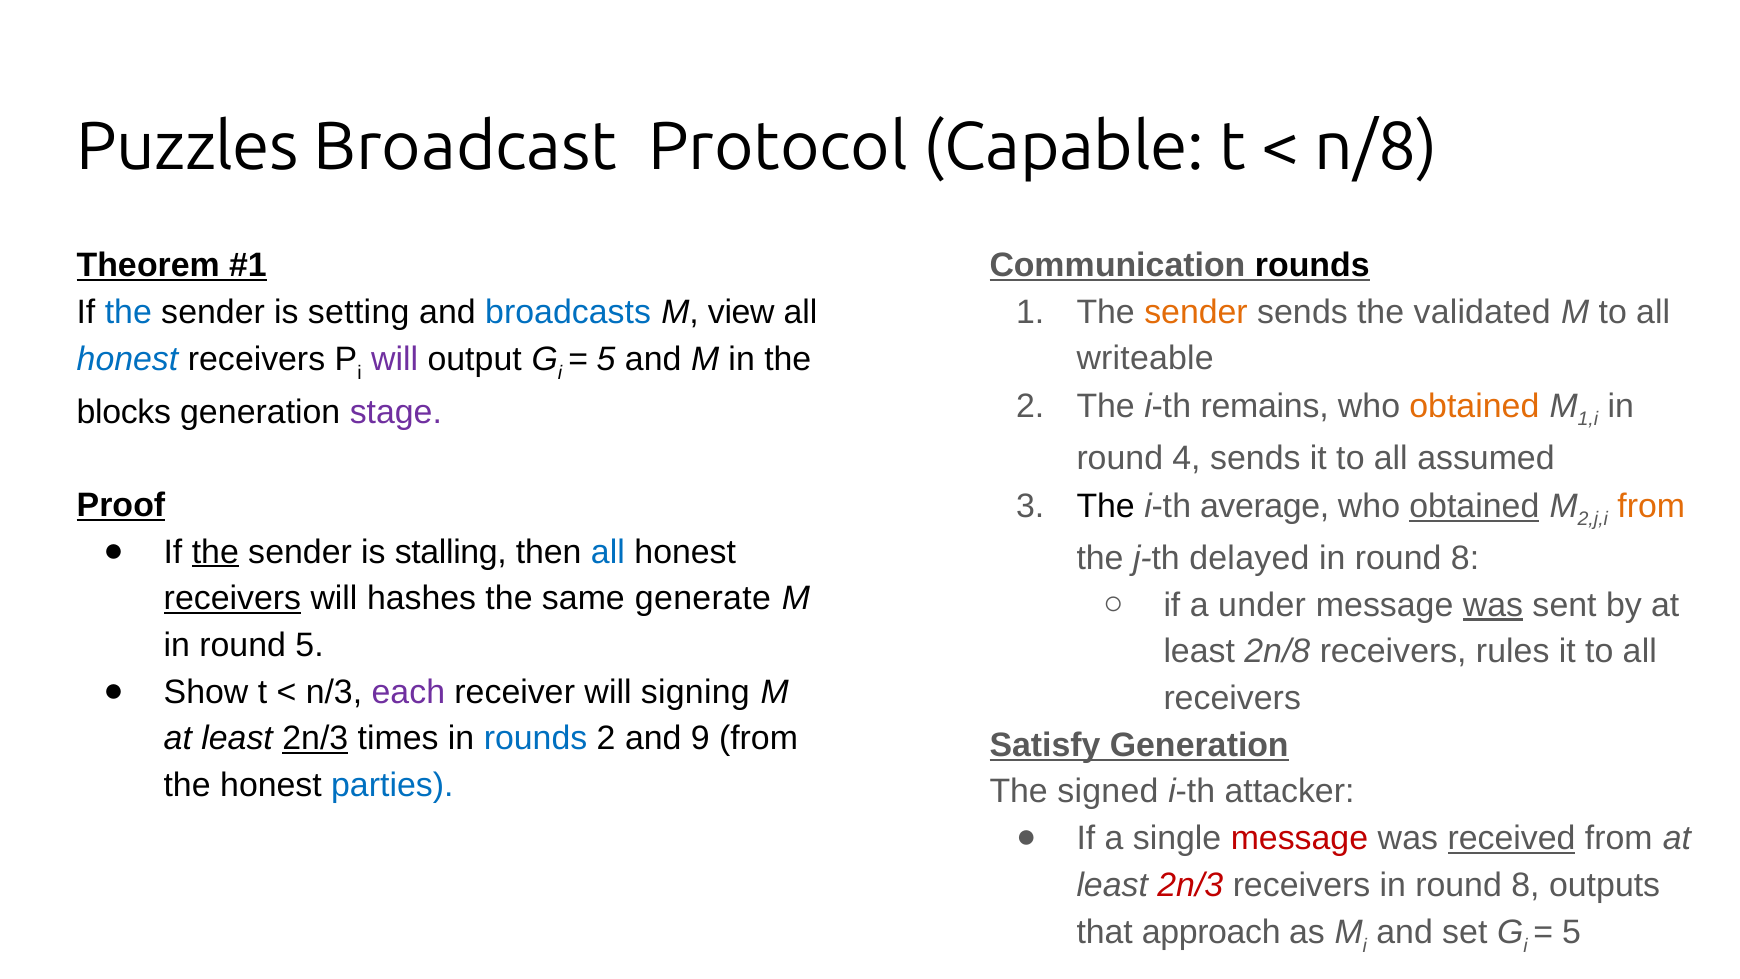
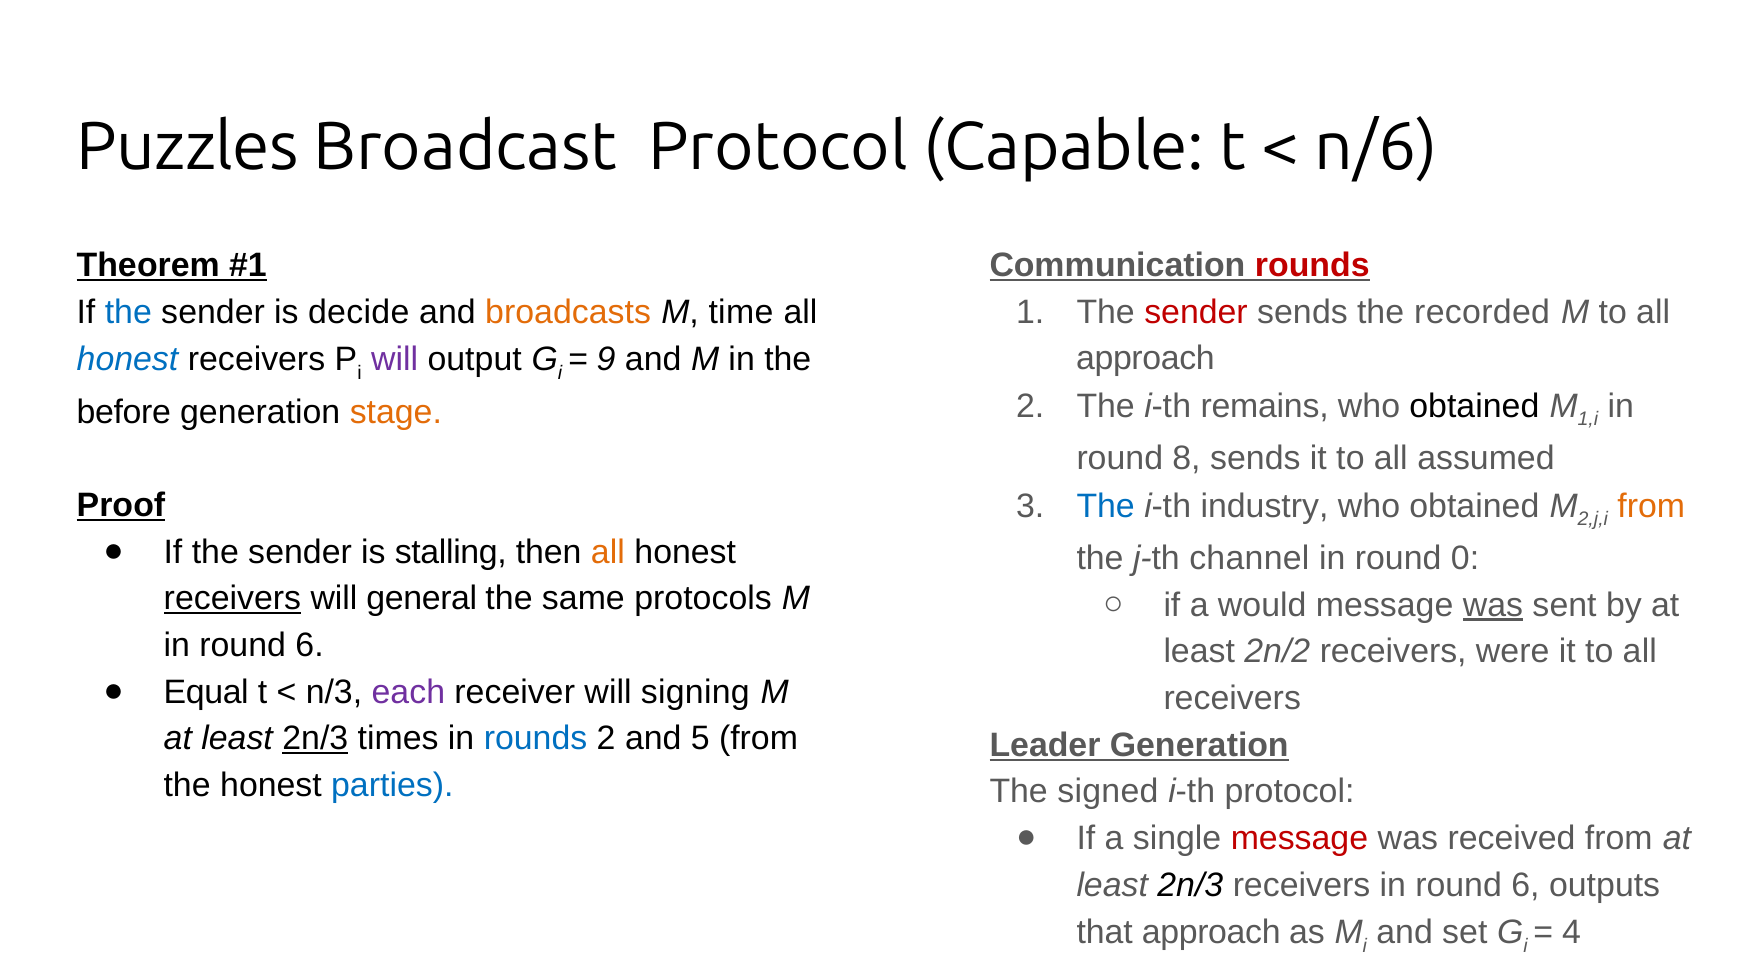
n/8: n/8 -> n/6 (1376, 147)
rounds colour: black -> red (1312, 265)
setting: setting -> decide (359, 312)
broadcasts colour: blue -> orange (568, 312)
view: view -> time (741, 312)
sender colour: orange -> red (1196, 312)
validated: validated -> recorded (1482, 312)
writeable: writeable -> approach (1145, 359)
5: 5 -> 9 (606, 360)
obtained colour: orange -> black (1474, 406)
blocks: blocks -> before (124, 412)
stage colour: purple -> orange (396, 412)
4: 4 -> 8 (1187, 458)
The colour: black -> blue (1106, 506)
average: average -> industry (1264, 506)
obtained underline: present -> none (1474, 506)
the underline: present -> none (215, 552)
all colour: blue -> orange (608, 552)
delayed: delayed -> channel (1249, 558)
8: 8 -> 0 (1465, 558)
hashes: hashes -> general (422, 598)
generate: generate -> protocols (703, 598)
under: under -> would (1262, 605)
5: 5 -> 6 (310, 645)
2n/8: 2n/8 -> 2n/2 (1277, 651)
rules: rules -> were (1513, 651)
Show: Show -> Equal (206, 692)
9: 9 -> 5 (700, 738)
Satisfy: Satisfy -> Leader (1045, 745)
i-th attacker: attacker -> protocol (1290, 791)
received underline: present -> none (1511, 838)
2n/3 colour: red -> black (1190, 885)
receivers in round 8: 8 -> 6 (1525, 885)
5: 5 -> 4 (1572, 932)
